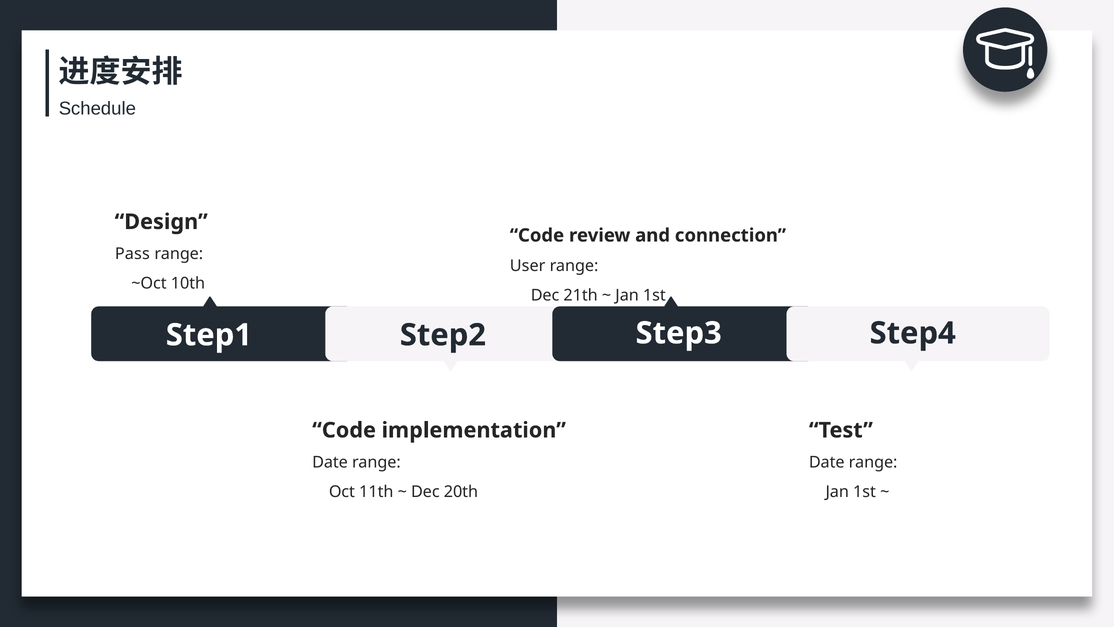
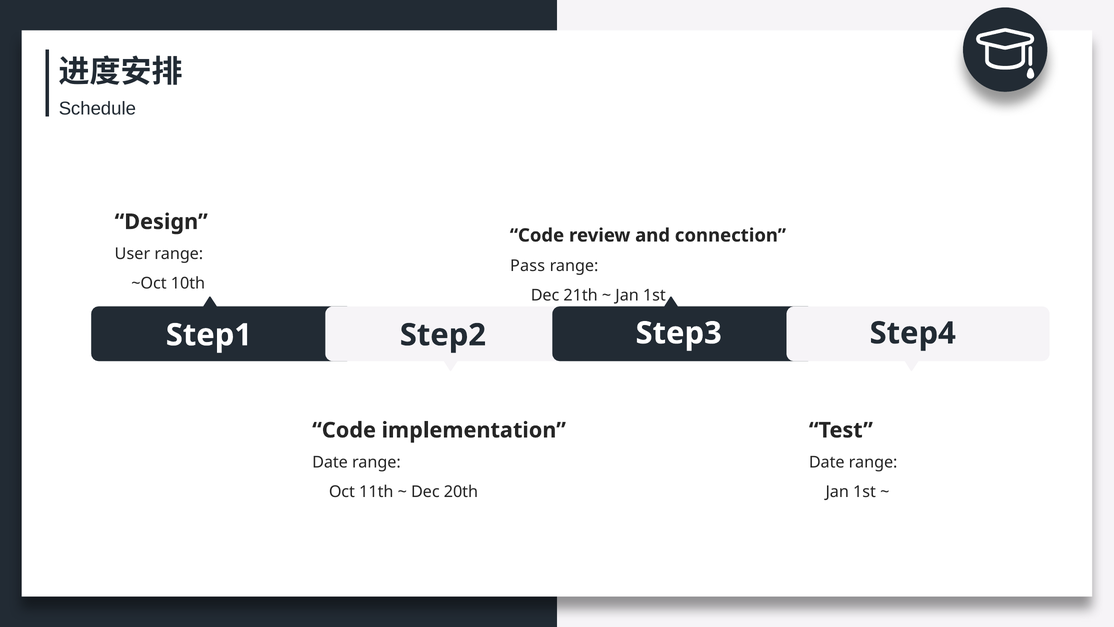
Pass: Pass -> User (132, 254)
User: User -> Pass (528, 266)
